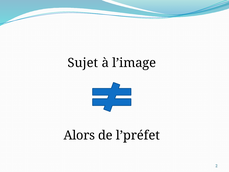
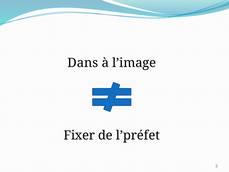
Sujet: Sujet -> Dans (83, 63)
Alors: Alors -> Fixer (79, 135)
